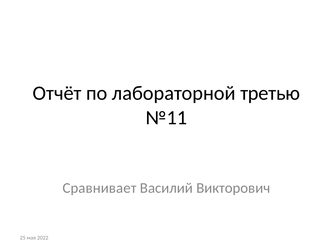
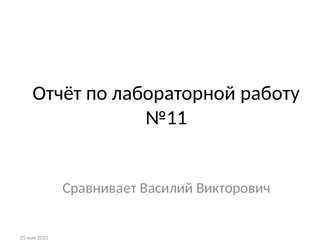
третью: третью -> работу (270, 94)
